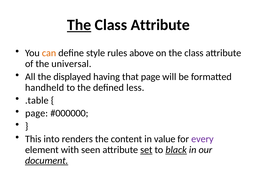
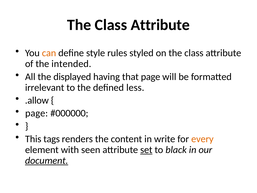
The underline: present -> none (79, 25)
above: above -> styled (142, 53)
universal: universal -> intended (71, 64)
handheld: handheld -> irrelevant (45, 87)
.table: .table -> .allow (37, 100)
into: into -> tags (52, 139)
value: value -> write (165, 139)
every colour: purple -> orange (202, 139)
black underline: present -> none (176, 150)
